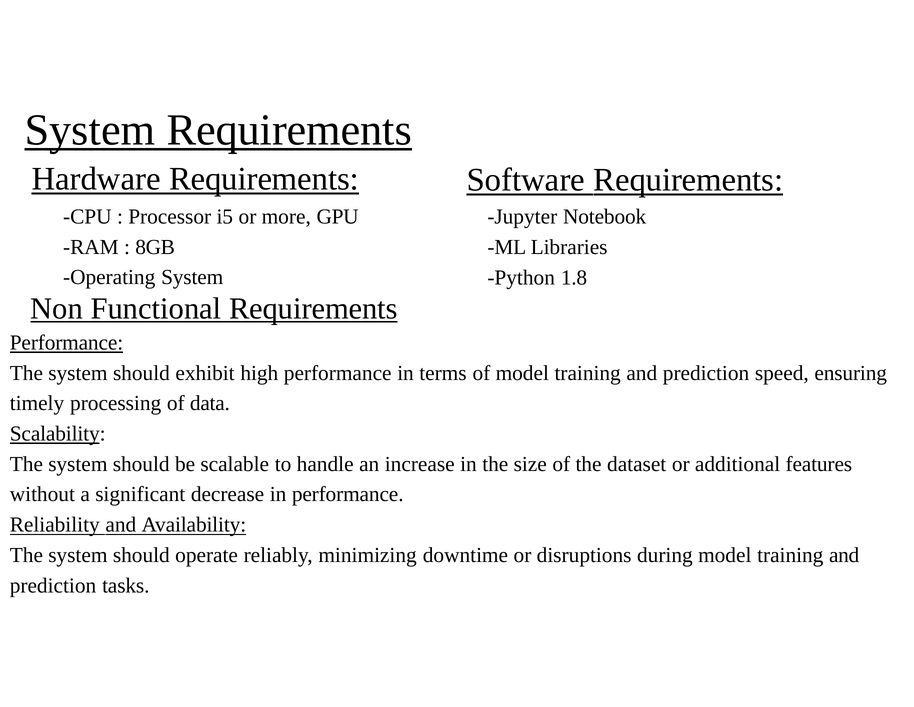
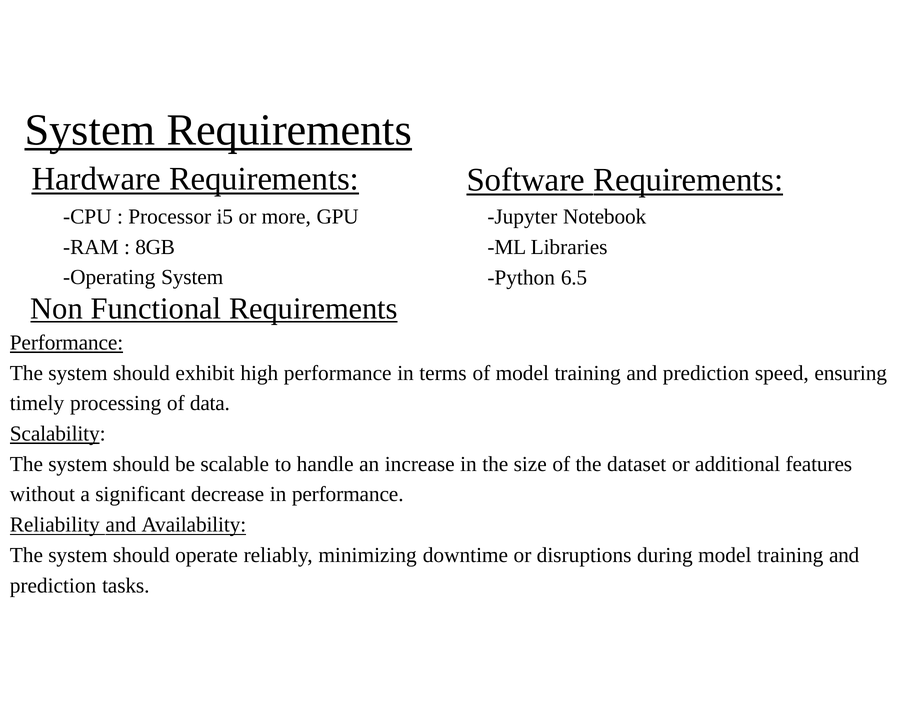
1.8: 1.8 -> 6.5 (574, 277)
